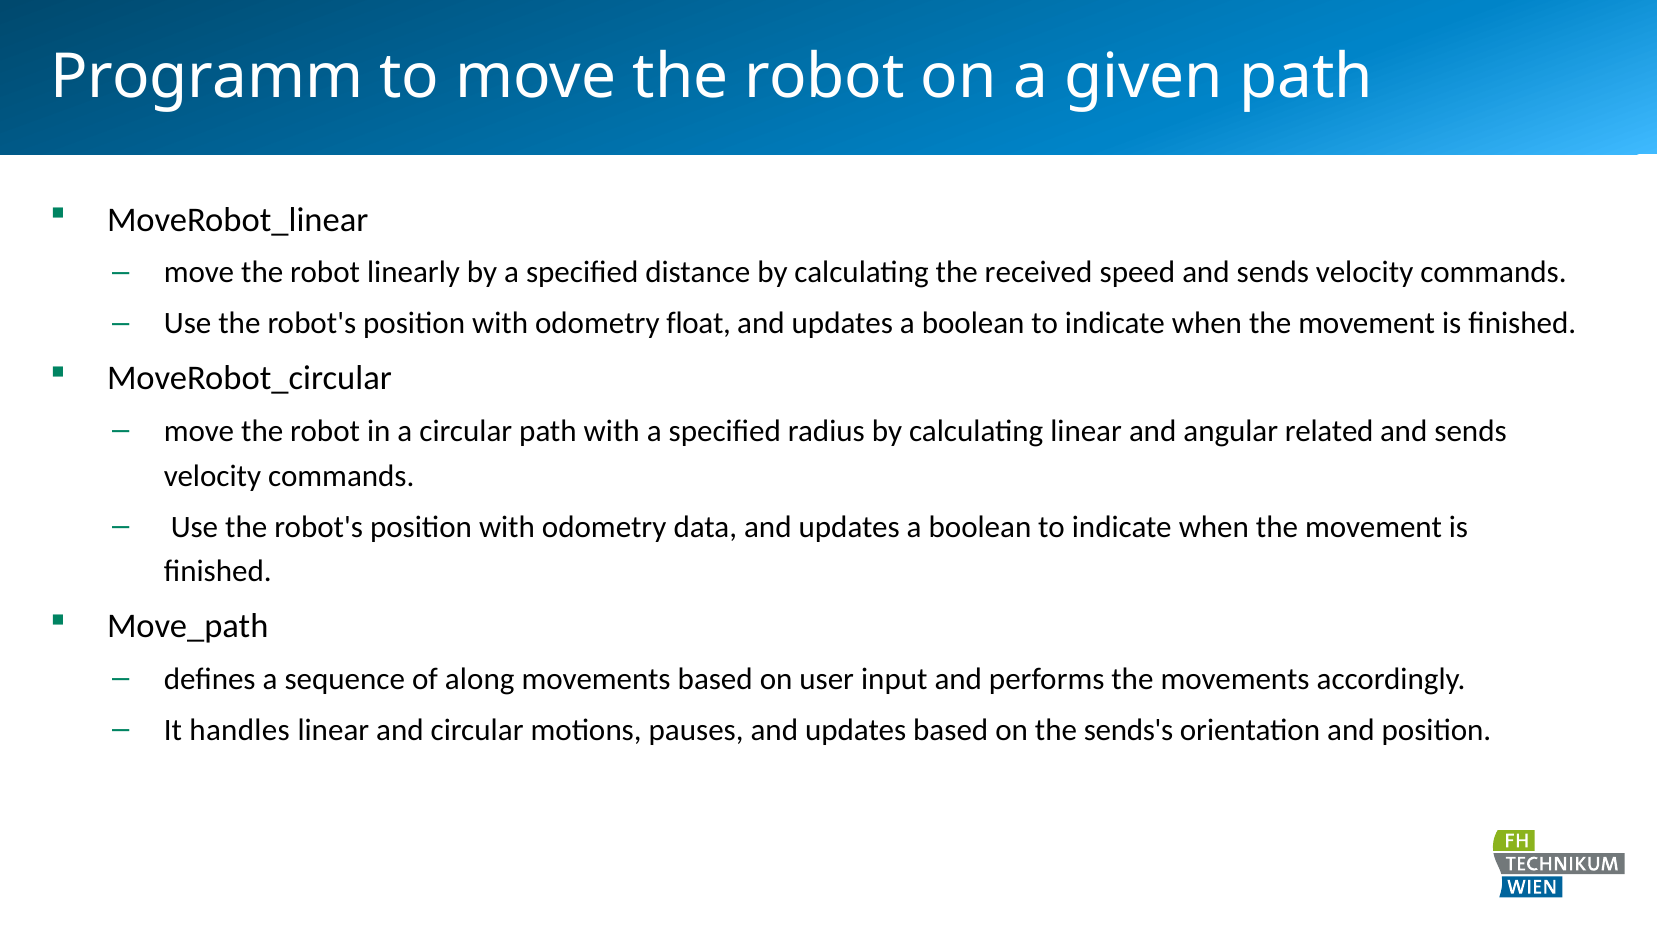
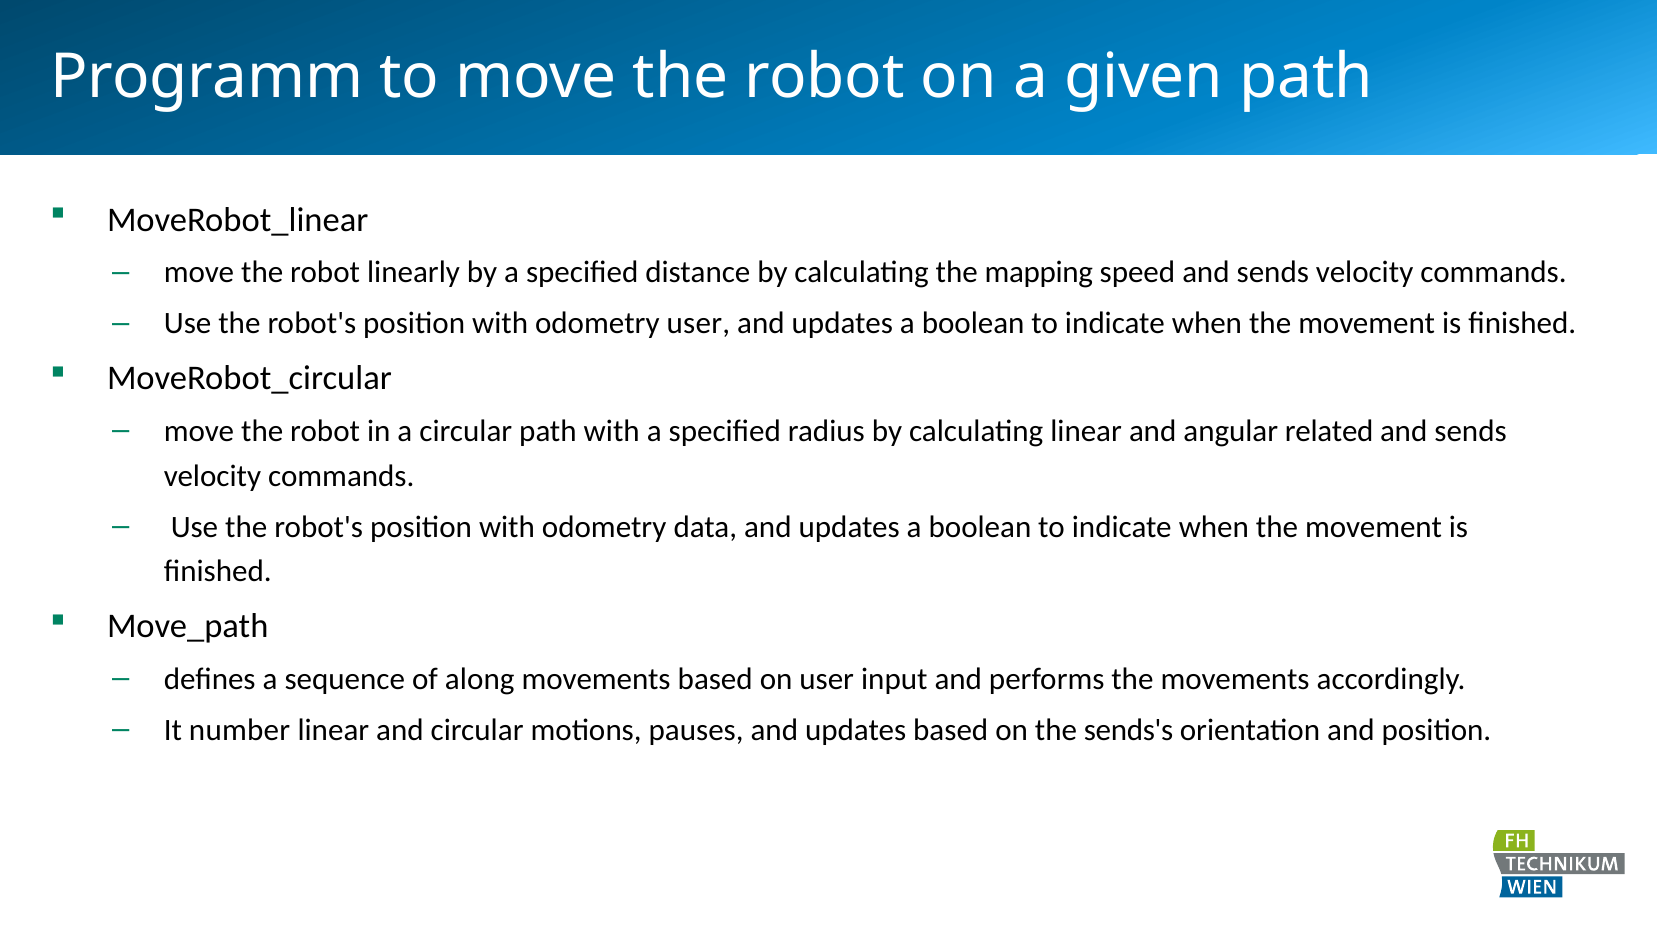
received: received -> mapping (1039, 273)
odometry float: float -> user (698, 324)
handles: handles -> number (240, 730)
